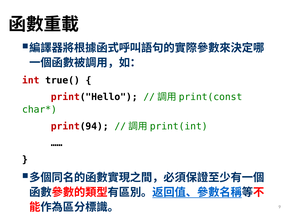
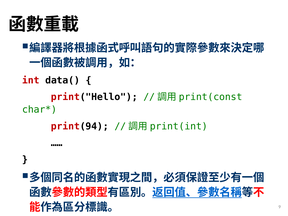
true(: true( -> data( (63, 80)
